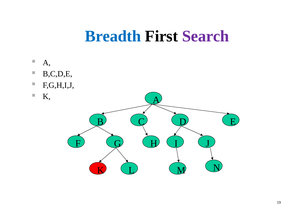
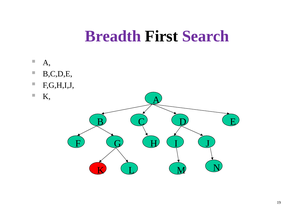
Breadth colour: blue -> purple (113, 36)
